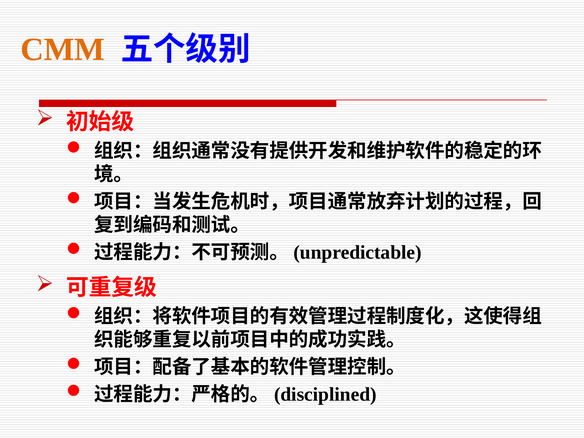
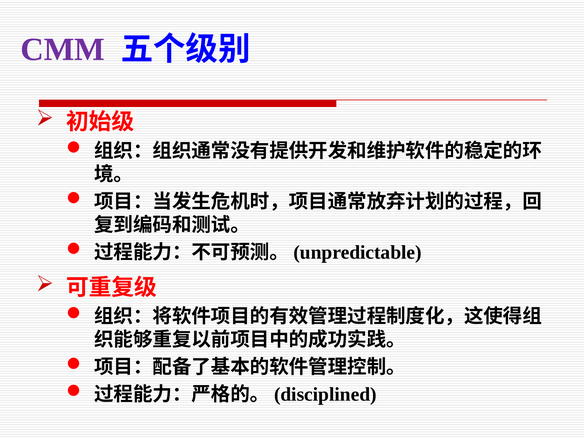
CMM colour: orange -> purple (63, 49)
